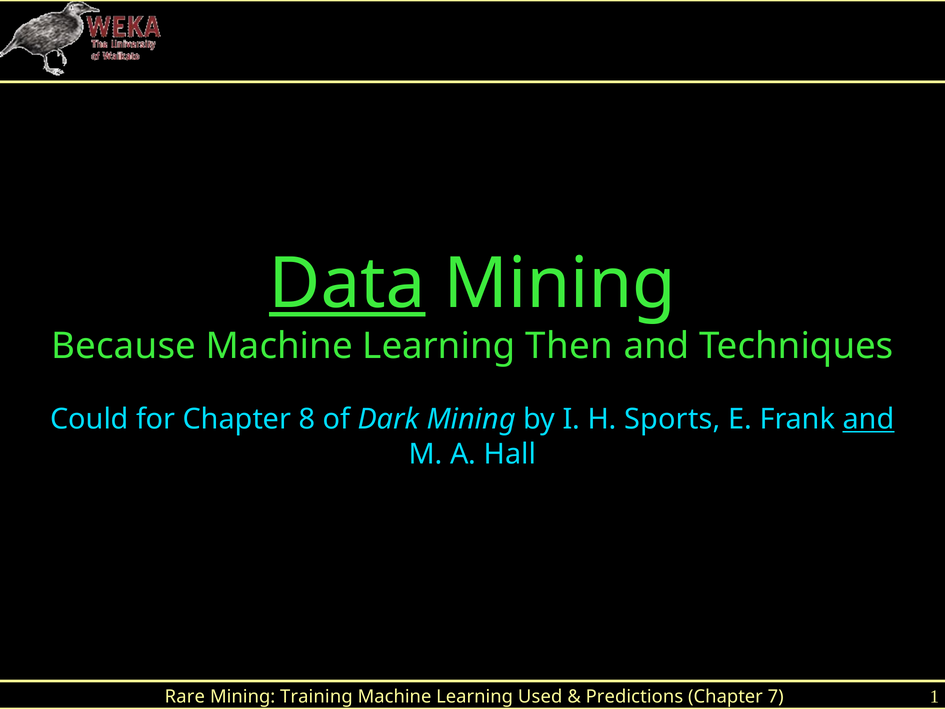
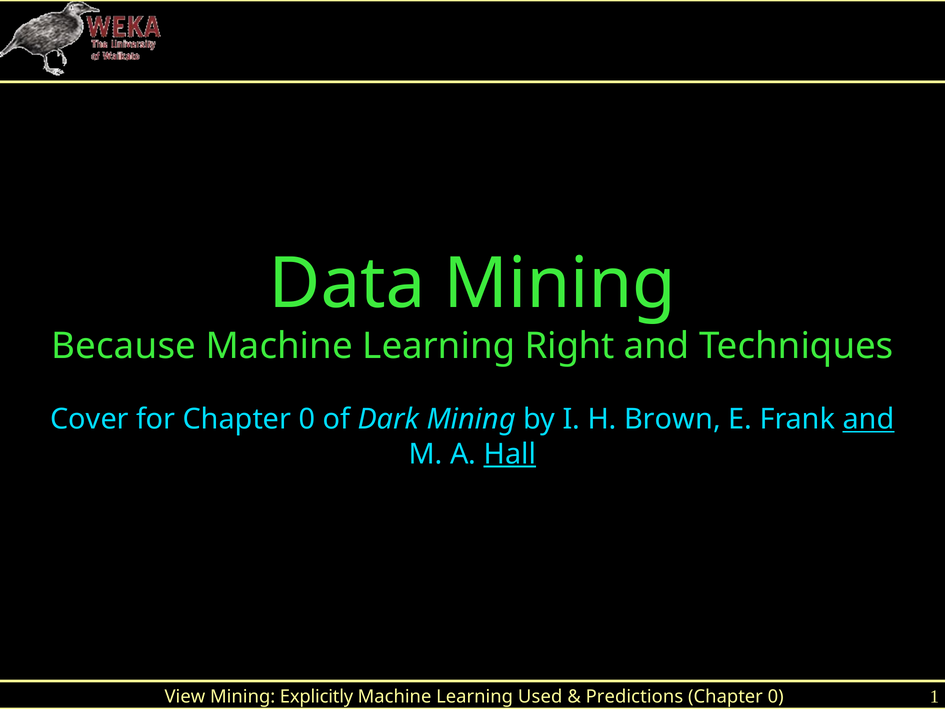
Data underline: present -> none (347, 284)
Then: Then -> Right (570, 346)
Could: Could -> Cover (89, 419)
for Chapter 8: 8 -> 0 (307, 419)
Sports: Sports -> Brown (673, 419)
Hall underline: none -> present (510, 454)
Rare: Rare -> View (185, 696)
Training: Training -> Explicitly (317, 696)
7: 7 -> 0 (776, 696)
